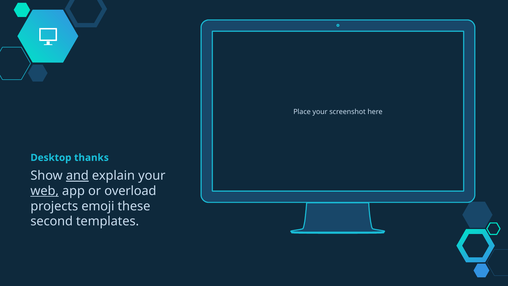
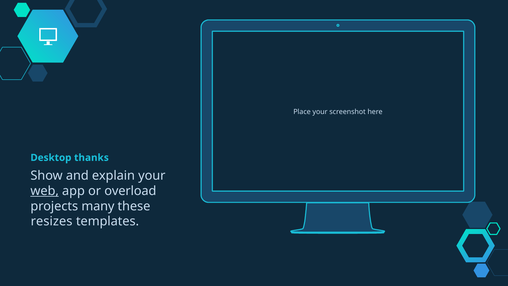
and underline: present -> none (77, 176)
emoji: emoji -> many (98, 206)
second: second -> resizes (52, 221)
